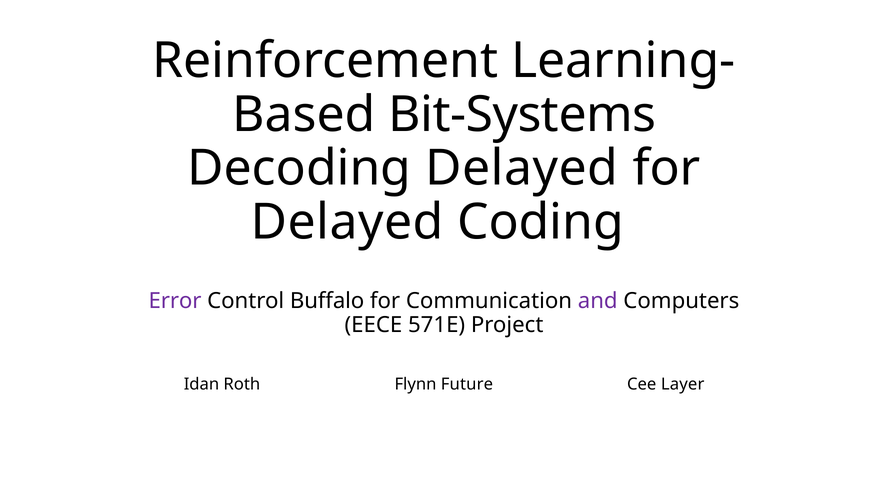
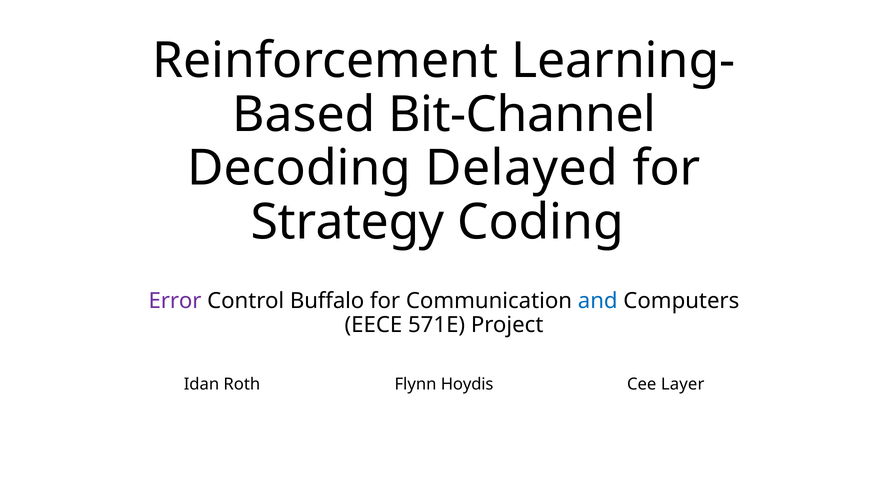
Bit-Systems: Bit-Systems -> Bit-Channel (522, 115)
Delayed: Delayed -> Strategy (348, 223)
and colour: purple -> blue (598, 301)
Future: Future -> Hoydis (467, 385)
